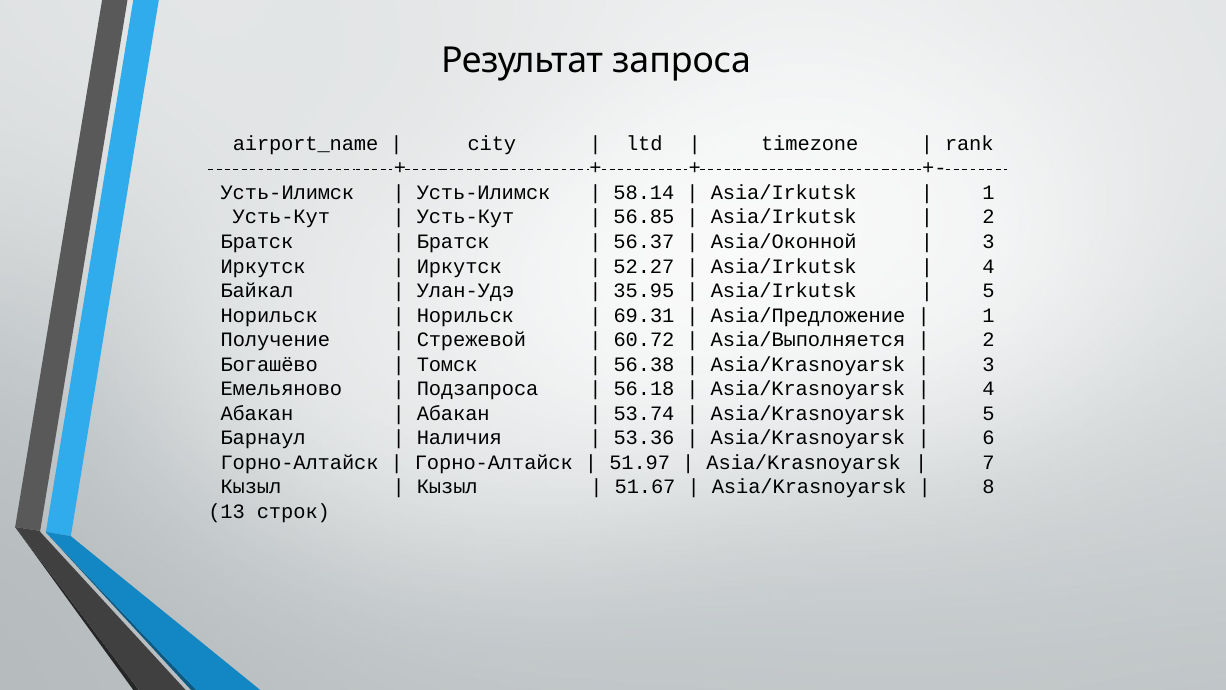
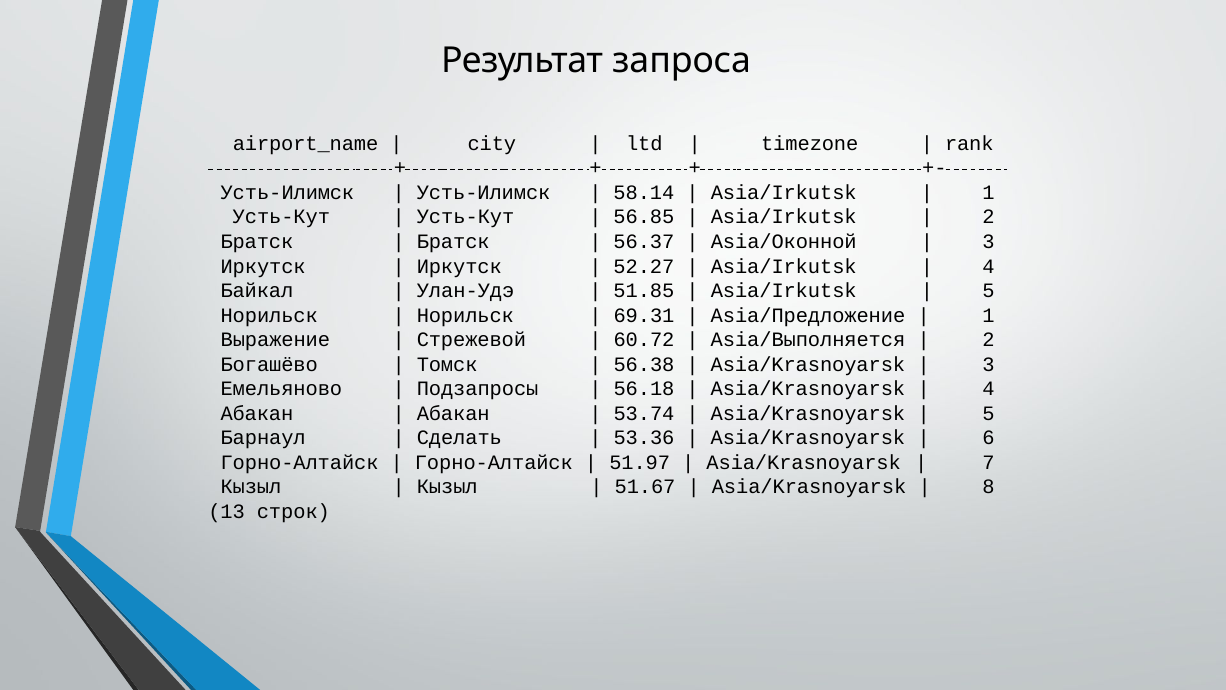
35.95: 35.95 -> 51.85 (644, 291)
Получение: Получение -> Выражение (275, 340)
Подзапроса: Подзапроса -> Подзапросы (478, 389)
Наличия: Наличия -> Сделать (459, 438)
